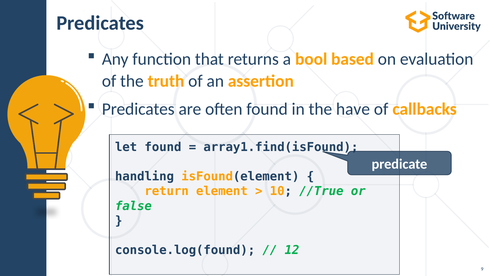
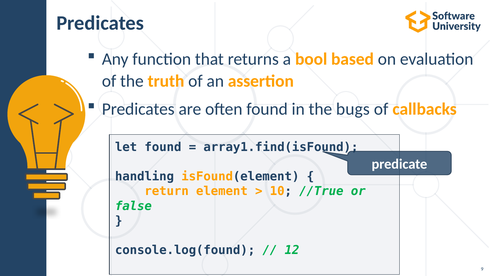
have: have -> bugs (353, 109)
